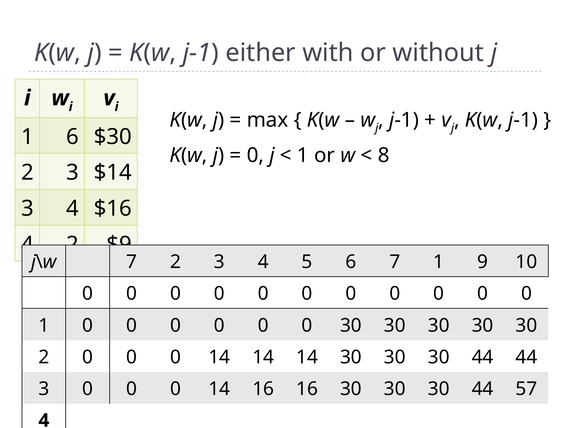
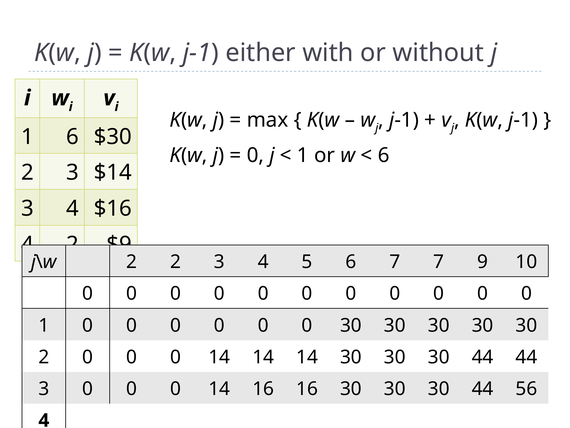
8: 8 -> 6 (384, 155)
j\w 7: 7 -> 2 (132, 262)
7 1: 1 -> 7 (439, 262)
57: 57 -> 56 (526, 388)
